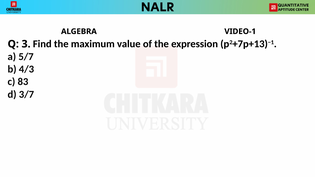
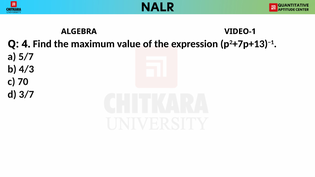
3: 3 -> 4 (26, 44)
83: 83 -> 70 (23, 82)
